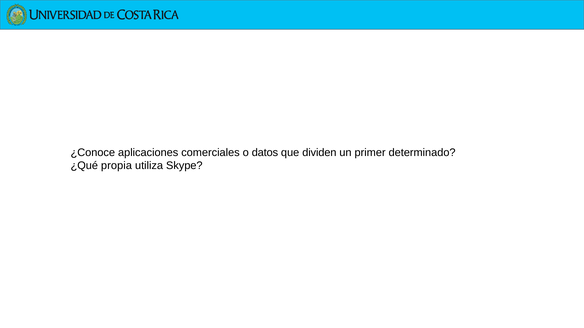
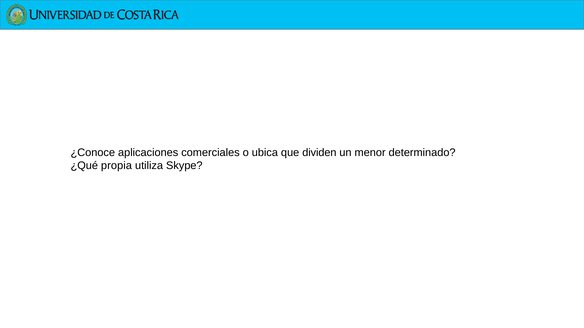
datos: datos -> ubica (265, 153)
primer: primer -> menor (370, 153)
